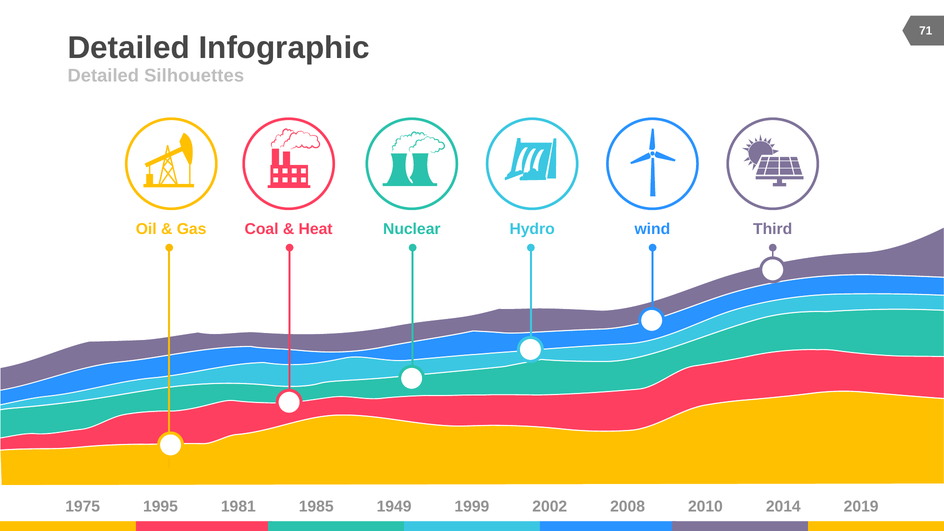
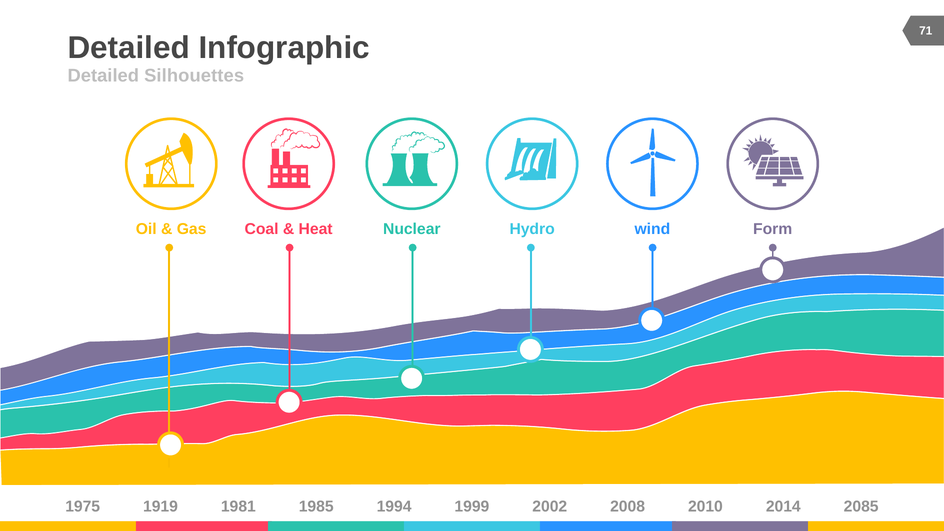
Third: Third -> Form (773, 229)
1995: 1995 -> 1919 (161, 507)
1949: 1949 -> 1994 (394, 507)
2019: 2019 -> 2085 (861, 507)
